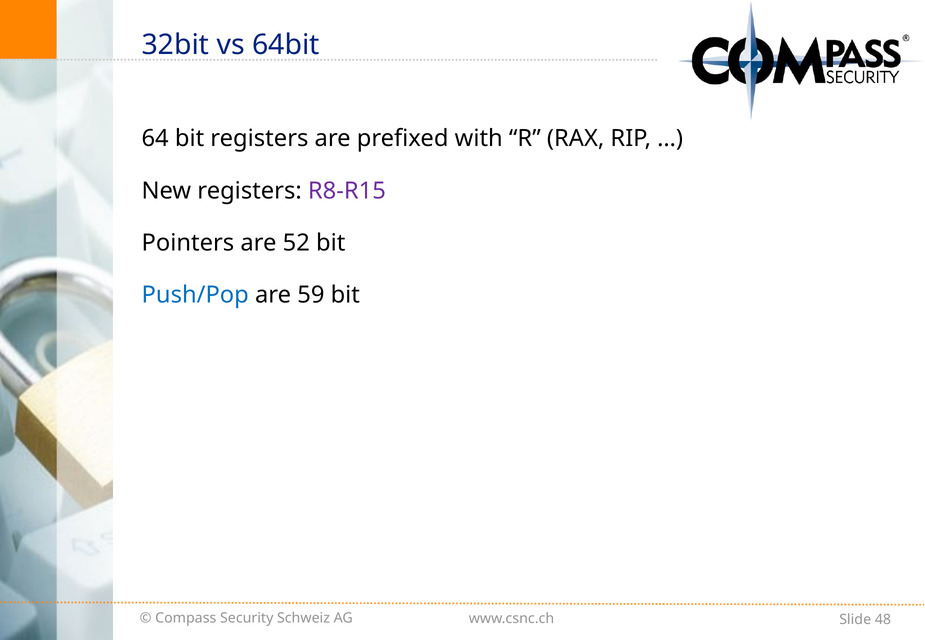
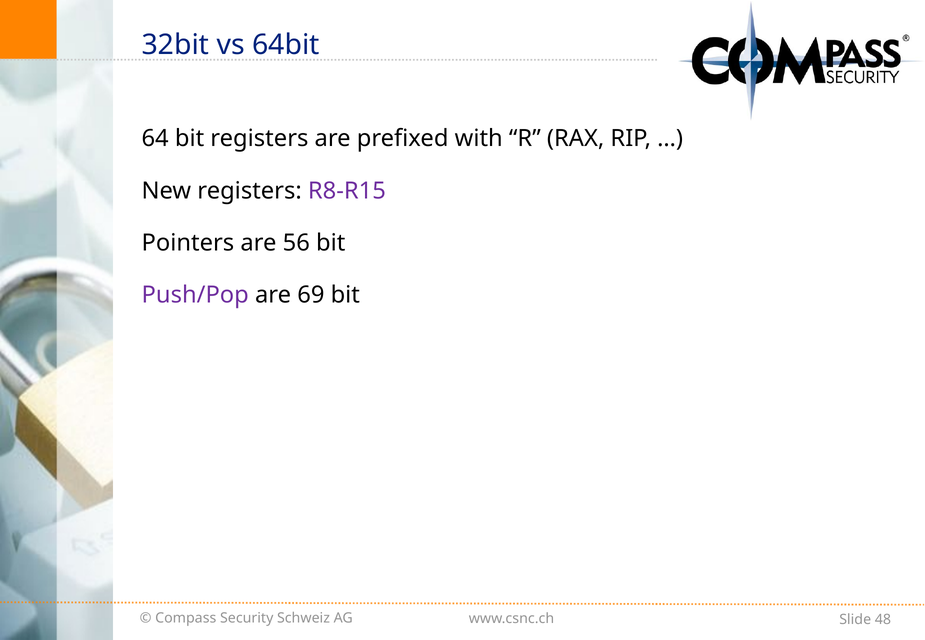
52: 52 -> 56 (296, 243)
Push/Pop colour: blue -> purple (195, 295)
59: 59 -> 69 (311, 295)
